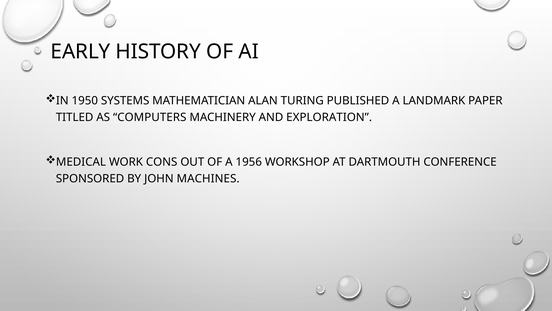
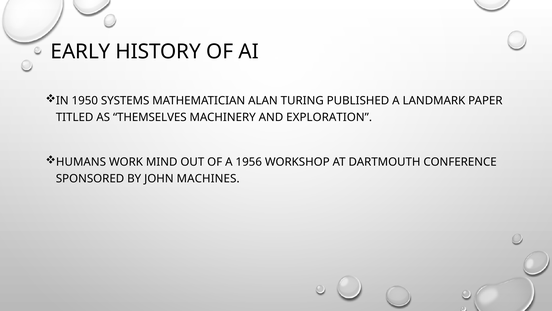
COMPUTERS: COMPUTERS -> THEMSELVES (150, 117)
MEDICAL: MEDICAL -> HUMANS (81, 162)
CONS: CONS -> MIND (162, 162)
